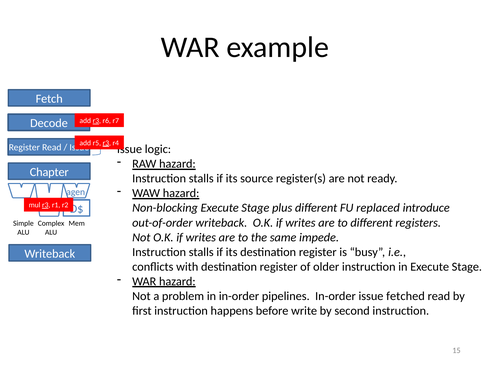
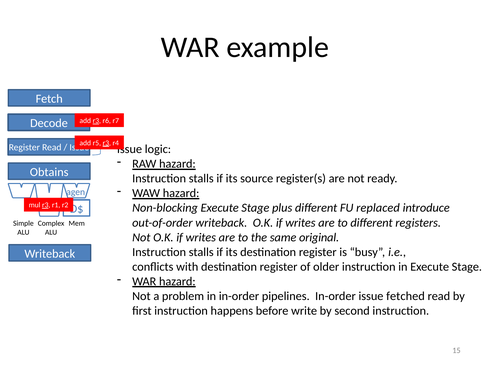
Chapter: Chapter -> Obtains (49, 172)
impede: impede -> original (319, 238)
